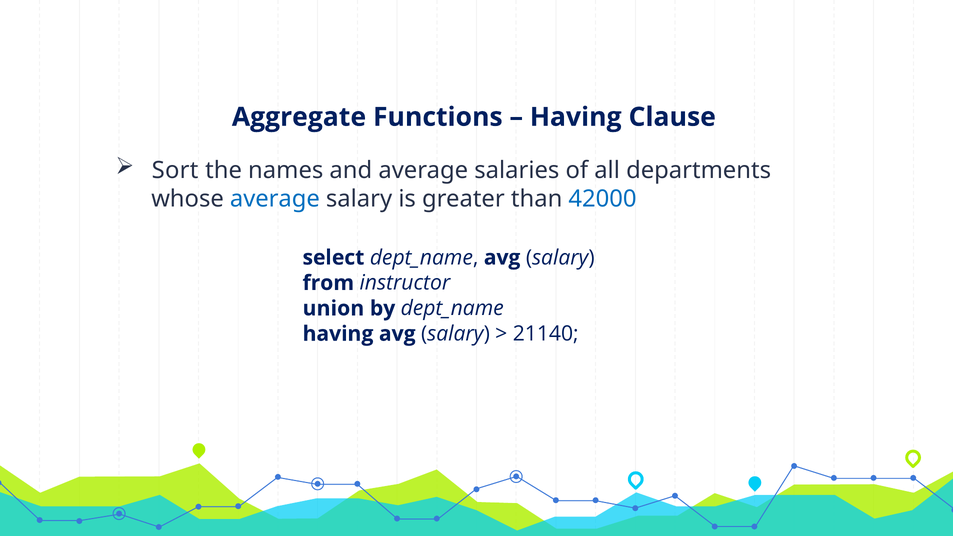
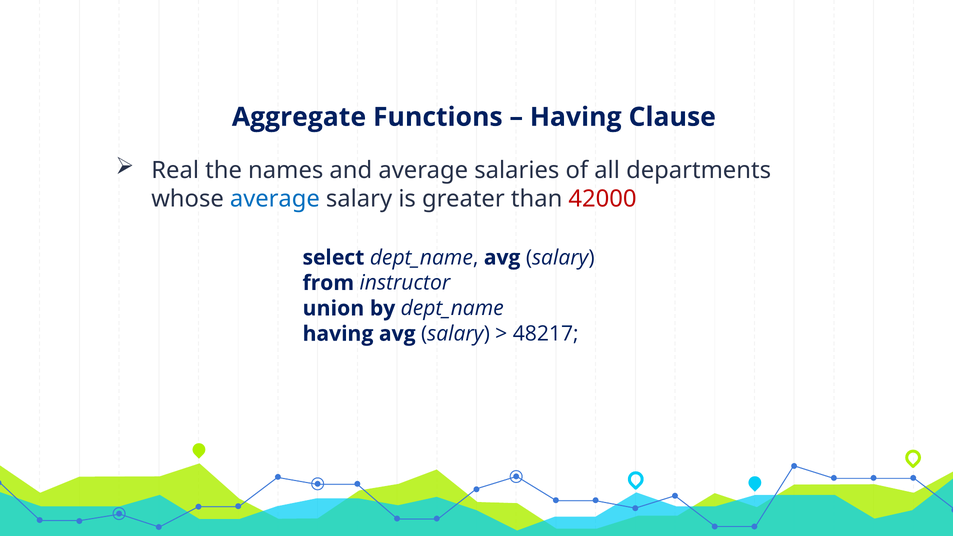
Sort: Sort -> Real (175, 170)
42000 colour: blue -> red (603, 199)
21140: 21140 -> 48217 (546, 334)
